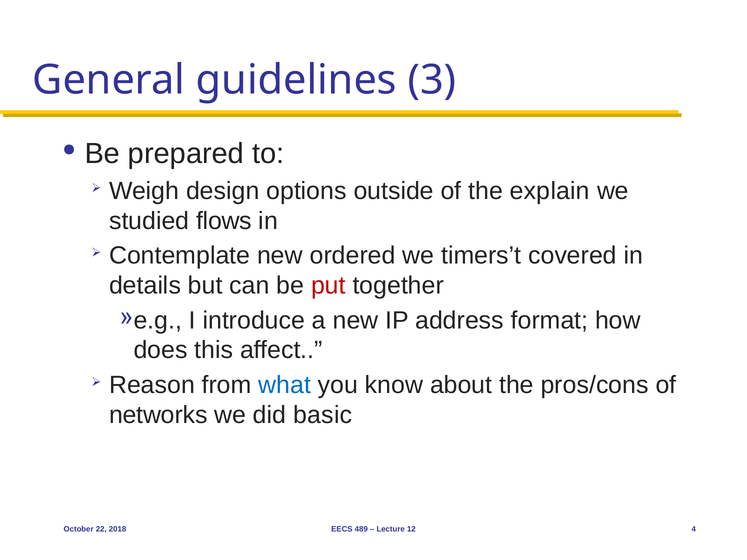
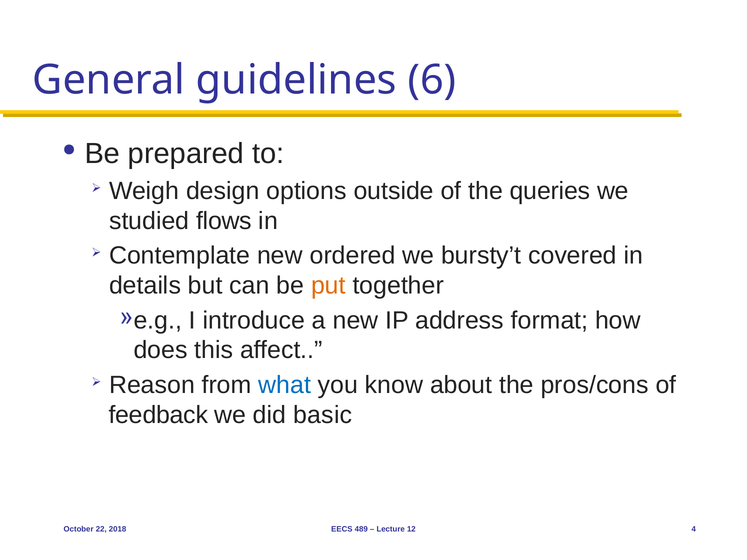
3: 3 -> 6 (432, 80)
explain: explain -> queries (550, 191)
timers’t: timers’t -> bursty’t (481, 256)
put colour: red -> orange (328, 286)
networks: networks -> feedback (158, 415)
